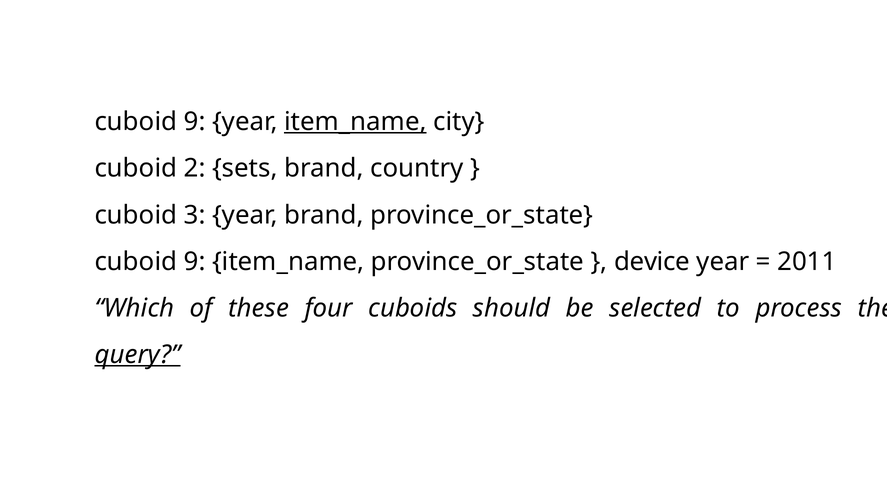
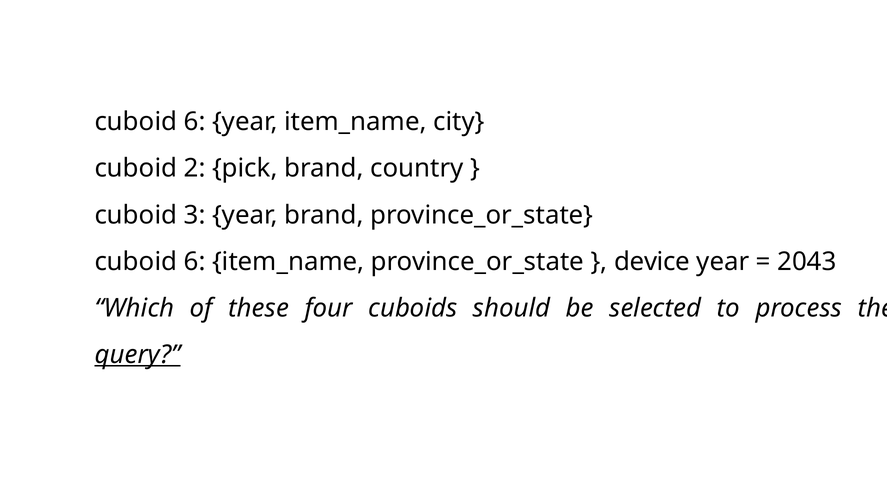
9: 9 -> 6 (195, 122)
item_name underline: present -> none (355, 122)
sets: sets -> pick (245, 168)
9: 9 -> 6 (195, 262)
2011: 2011 -> 2043 (807, 262)
